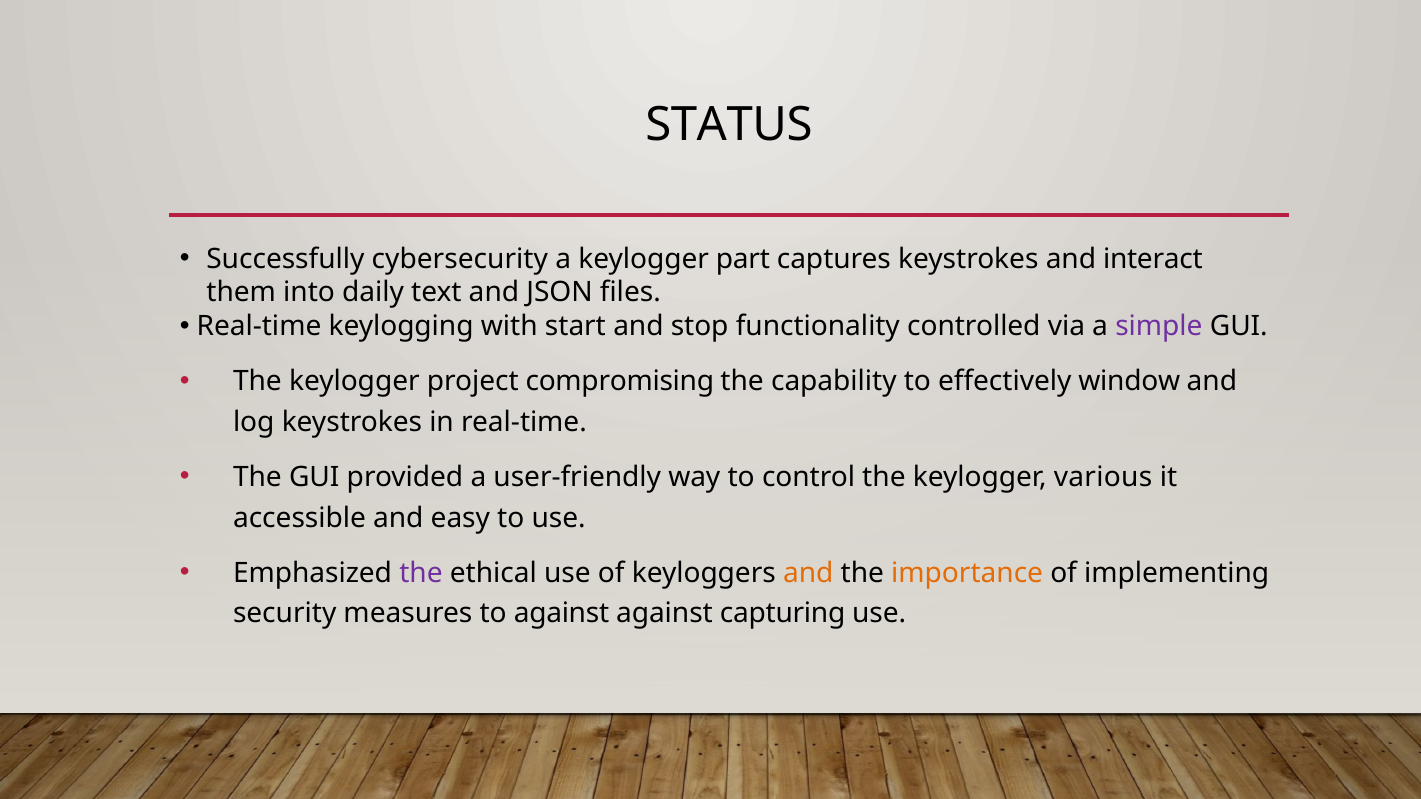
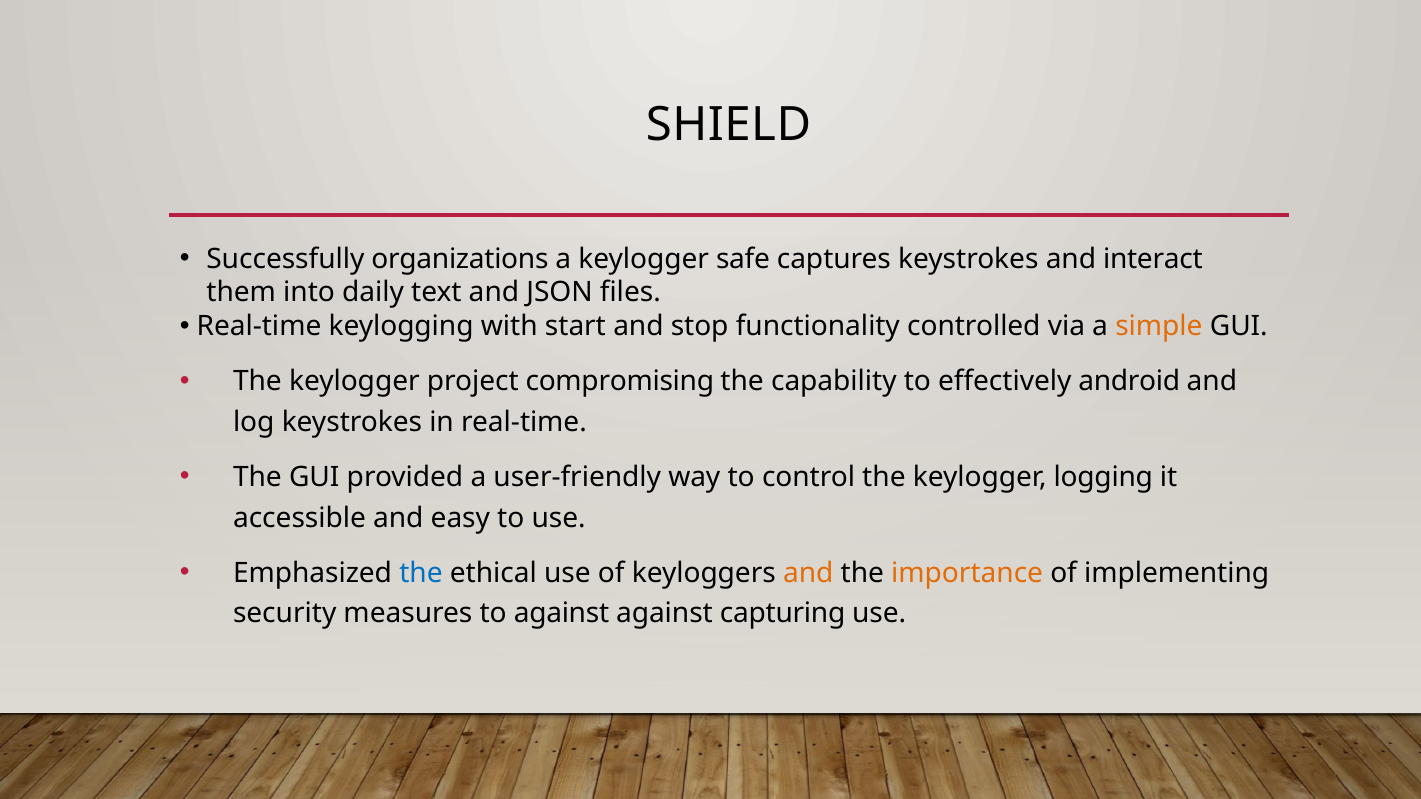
STATUS: STATUS -> SHIELD (728, 124)
cybersecurity: cybersecurity -> organizations (460, 259)
part: part -> safe (743, 259)
simple colour: purple -> orange (1159, 327)
window: window -> android (1129, 382)
various: various -> logging (1103, 478)
the colour: purple -> blue (421, 573)
